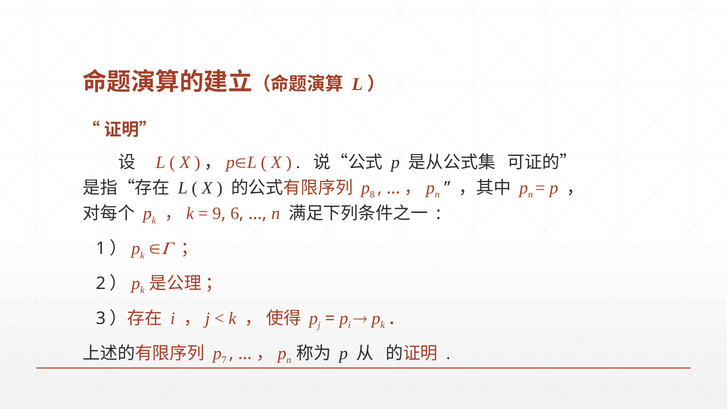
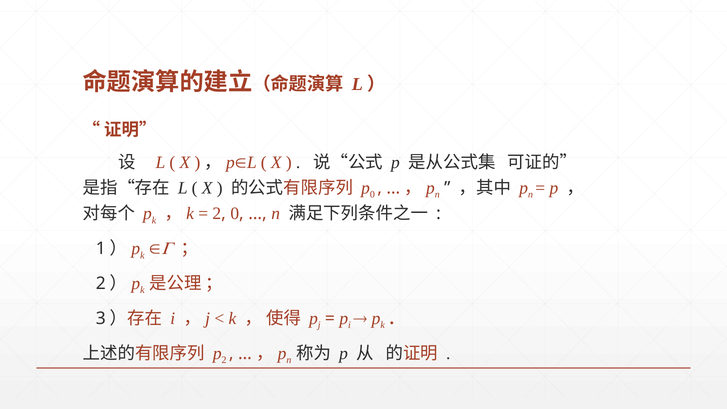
p 8: 8 -> 0 (372, 195)
9: 9 -> 2 (217, 214)
6: 6 -> 0 (235, 214)
p 7: 7 -> 2 (224, 360)
